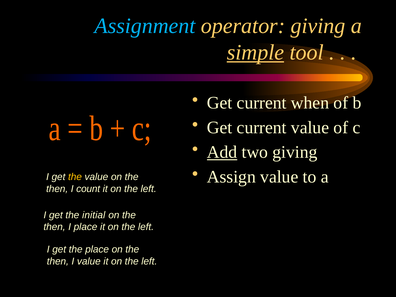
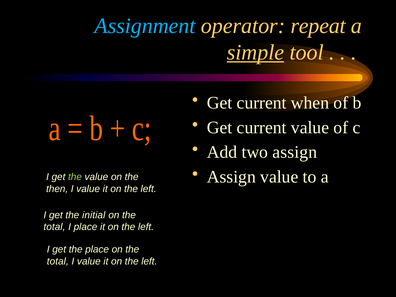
operator giving: giving -> repeat (318, 26)
Add underline: present -> none (222, 152)
two giving: giving -> assign (295, 152)
the colour: yellow -> light green (75, 177)
count: count -> value (88, 189)
then: then -> total (54, 227)
then: then -> total (58, 261)
